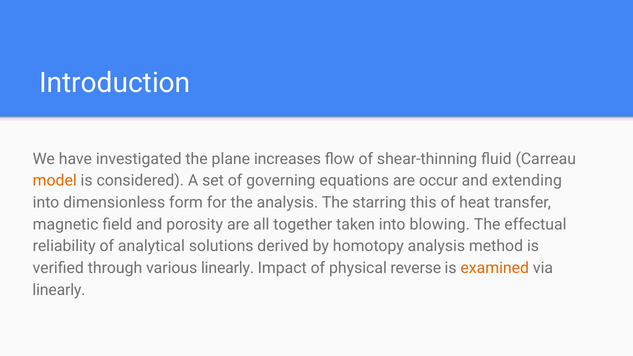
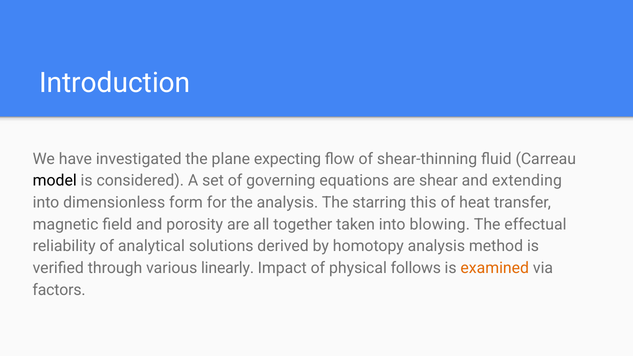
increases: increases -> expecting (288, 159)
model colour: orange -> black (55, 181)
occur: occur -> shear (438, 181)
reverse: reverse -> follows (416, 268)
linearly: linearly -> factors (59, 290)
